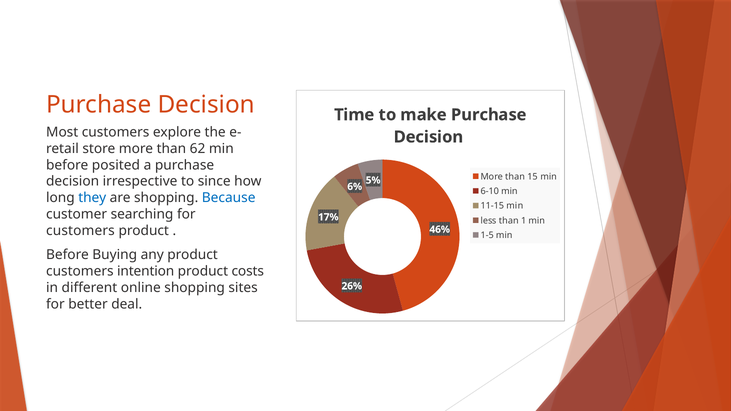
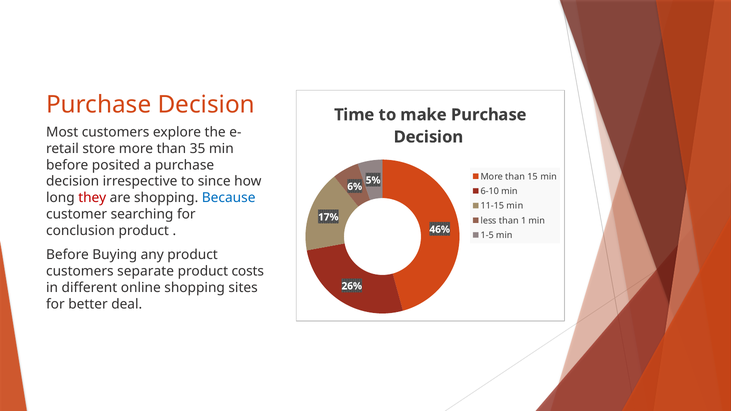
62: 62 -> 35 (198, 149)
they colour: blue -> red (92, 198)
customers: customers -> conclusion (80, 231)
intention: intention -> separate (146, 271)
